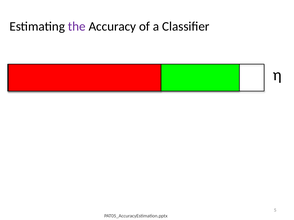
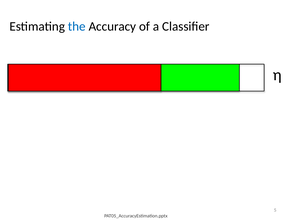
the colour: purple -> blue (77, 26)
